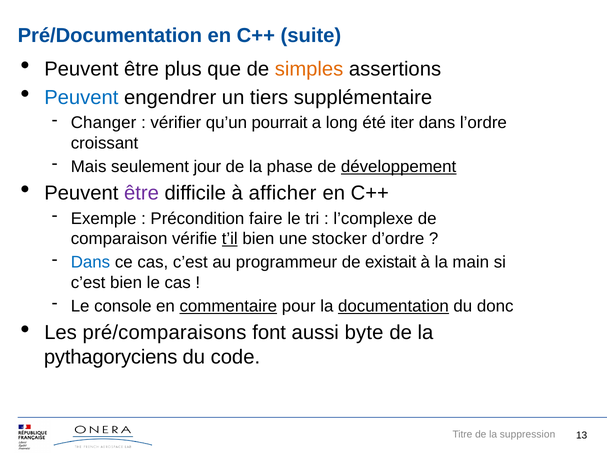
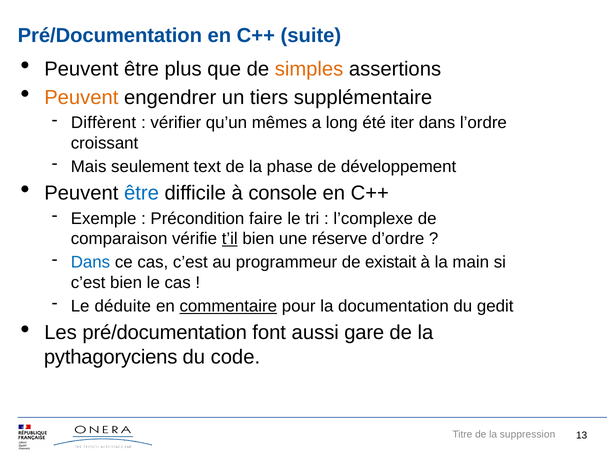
Peuvent colour: blue -> orange (81, 97)
Changer: Changer -> Diffèrent (104, 123)
pourrait: pourrait -> mêmes (279, 123)
jour: jour -> text (207, 167)
développement underline: present -> none (399, 167)
être colour: purple -> blue (141, 193)
afficher: afficher -> console (283, 193)
stocker: stocker -> réserve (340, 239)
console: console -> déduite (123, 306)
documentation underline: present -> none (393, 306)
donc: donc -> gedit (495, 306)
Les pré/comparaisons: pré/comparaisons -> pré/documentation (165, 333)
byte: byte -> gare (364, 333)
